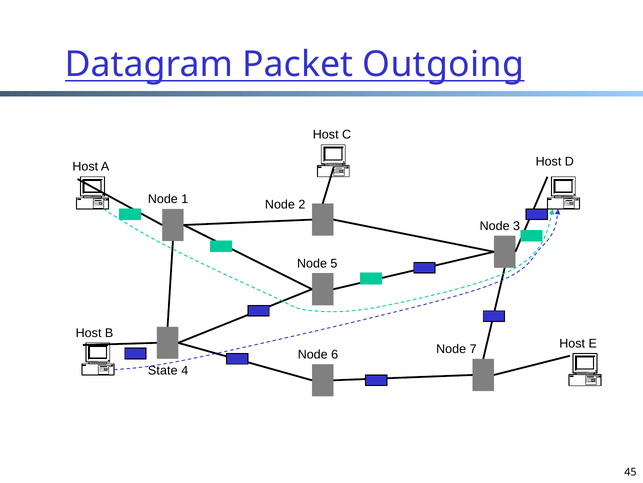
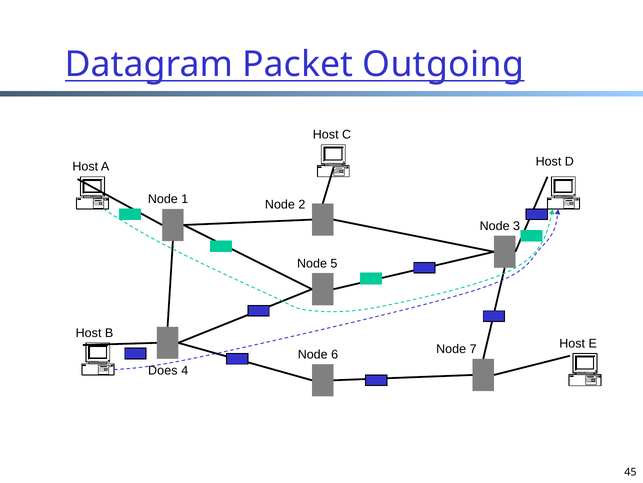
State: State -> Does (163, 370)
